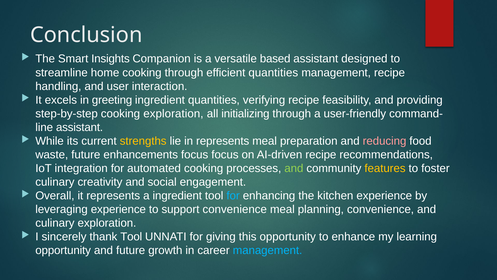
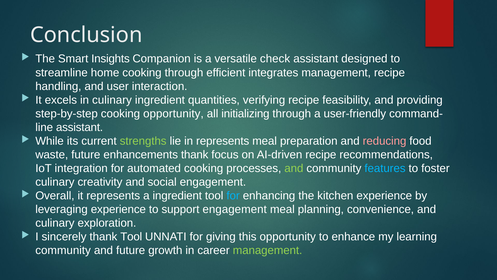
based: based -> check (275, 59)
efficient quantities: quantities -> integrates (273, 72)
in greeting: greeting -> culinary (112, 100)
cooking exploration: exploration -> opportunity (173, 113)
strengths colour: yellow -> light green (143, 141)
enhancements focus: focus -> thank (195, 154)
features colour: yellow -> light blue (385, 168)
support convenience: convenience -> engagement (235, 209)
opportunity: opportunity -> community (63, 250)
management colour: light blue -> light green (268, 250)
